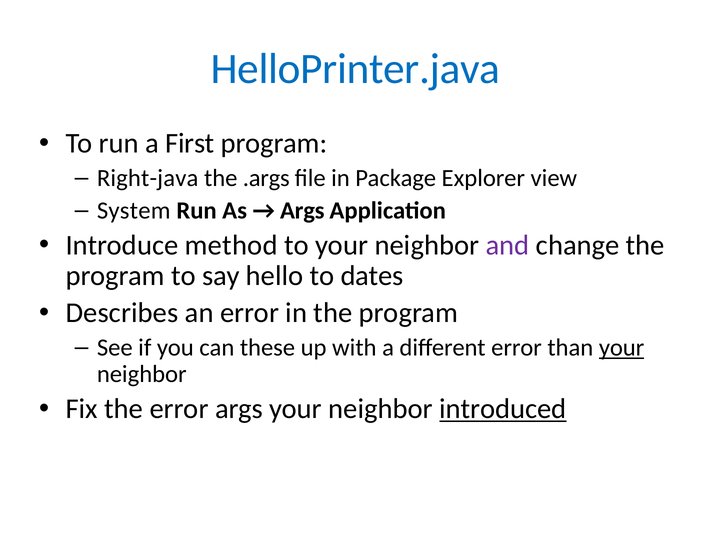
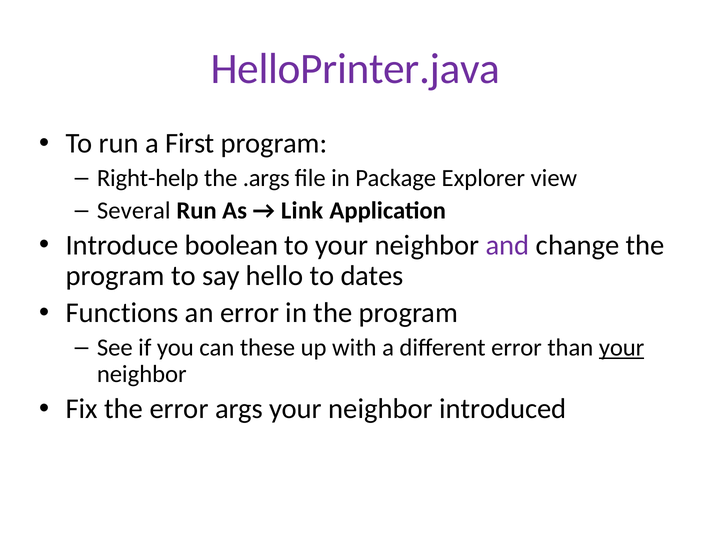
HelloPrinter.java colour: blue -> purple (356, 69)
Right-java: Right-java -> Right-help (148, 178)
System: System -> Several (134, 211)
Args: Args -> Link (302, 211)
method: method -> boolean (232, 245)
Describes: Describes -> Functions (122, 313)
introduced underline: present -> none (503, 409)
